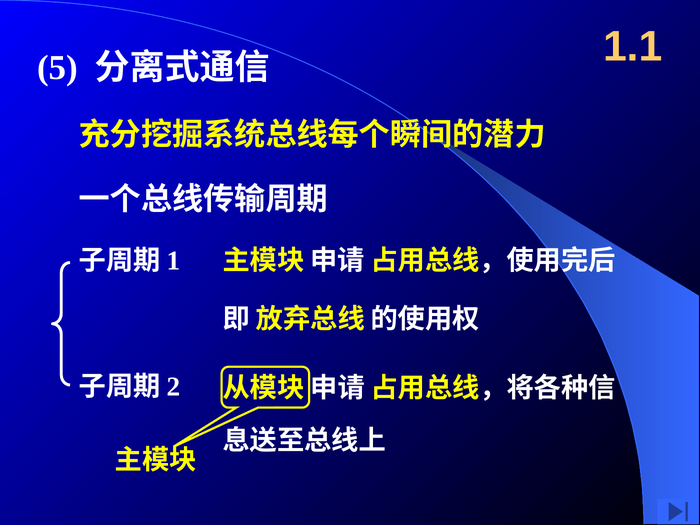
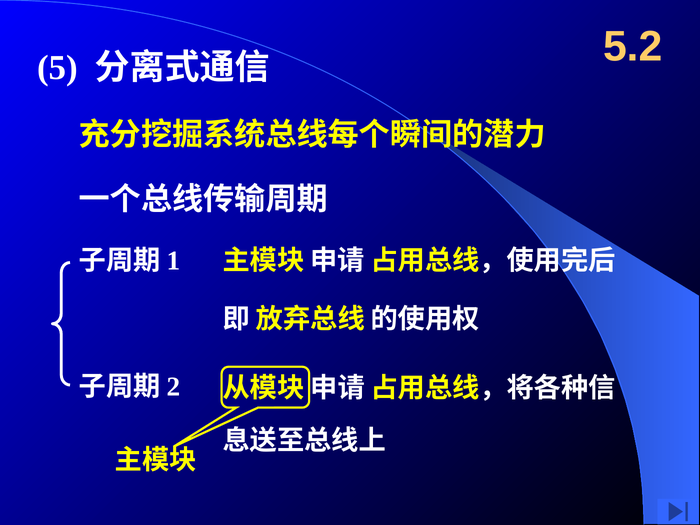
1.1: 1.1 -> 5.2 (633, 47)
